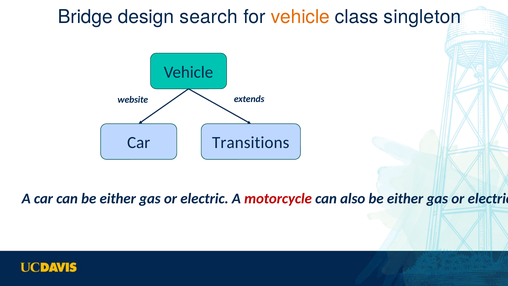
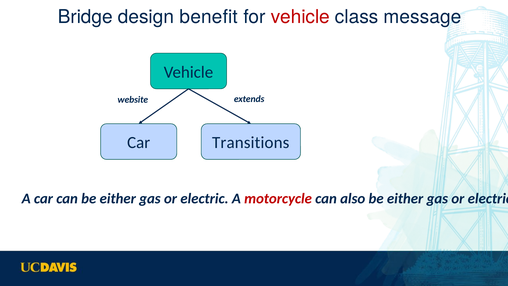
search: search -> benefit (209, 17)
vehicle colour: orange -> red (300, 17)
singleton: singleton -> message (422, 17)
